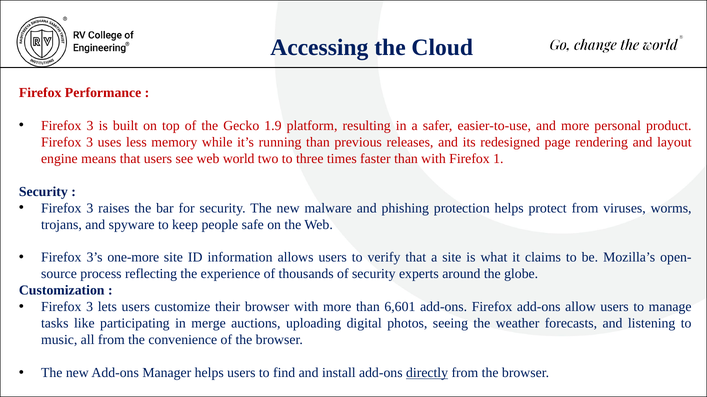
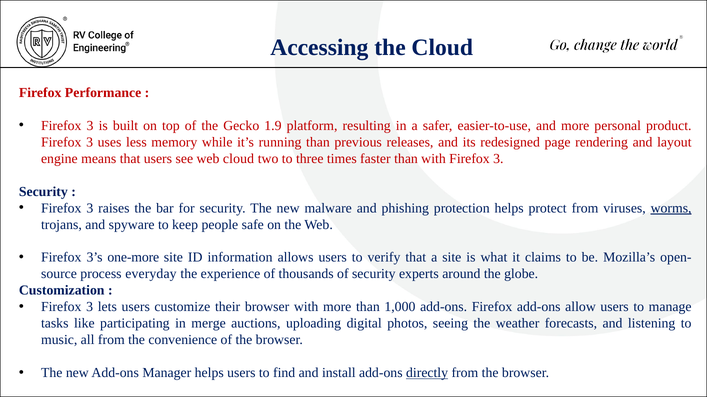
web world: world -> cloud (239, 159)
with Firefox 1: 1 -> 3 (498, 159)
worms underline: none -> present (671, 208)
reflecting: reflecting -> everyday (151, 274)
6,601: 6,601 -> 1,000 (400, 307)
